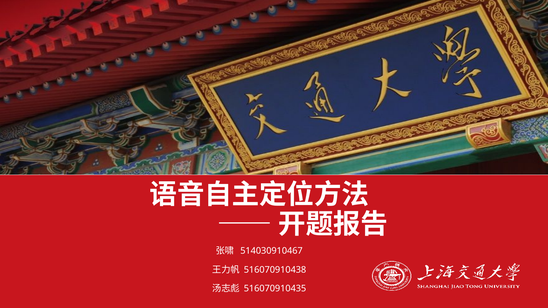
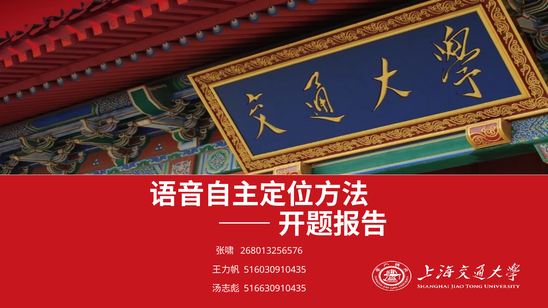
514030910467: 514030910467 -> 268013256576 (271, 251)
516070910438: 516070910438 -> 516030910435 (275, 270)
516070910435: 516070910435 -> 516630910435 (275, 289)
